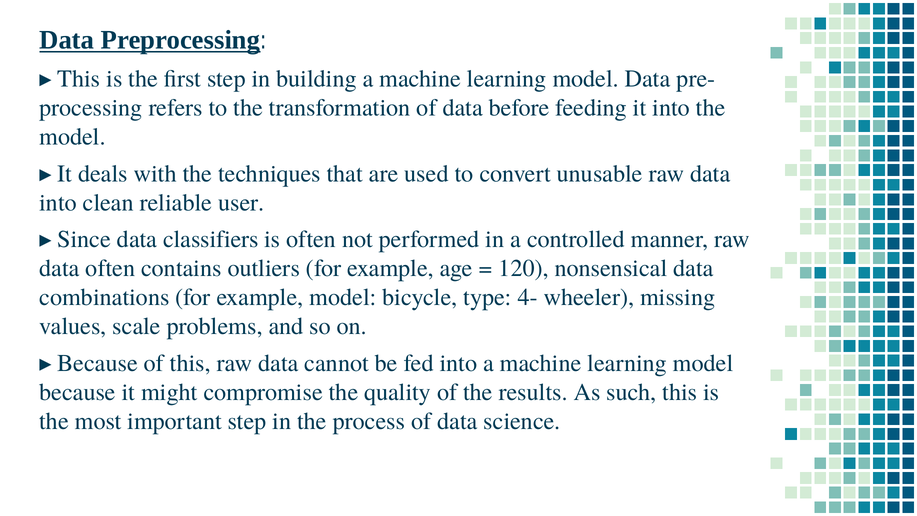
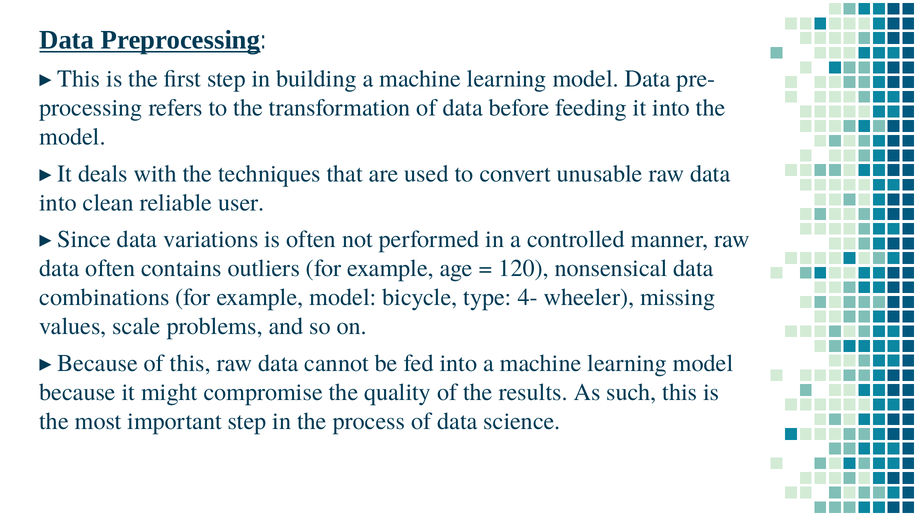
classifiers: classifiers -> variations (211, 239)
